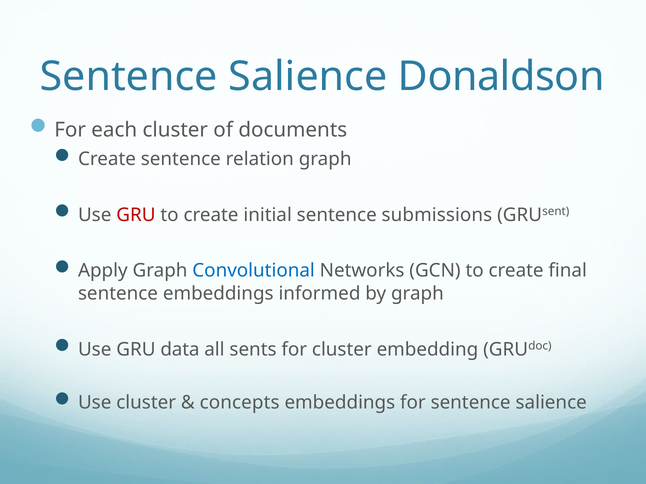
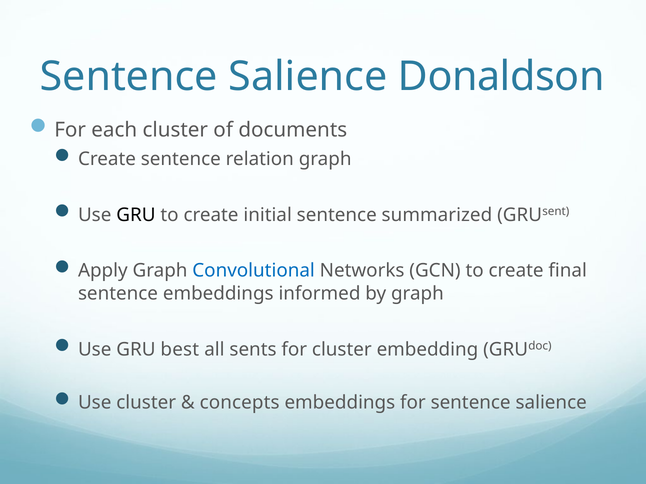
GRU colour: red -> black (136, 215)
submissions: submissions -> summarized (437, 215)
data: data -> best (180, 350)
